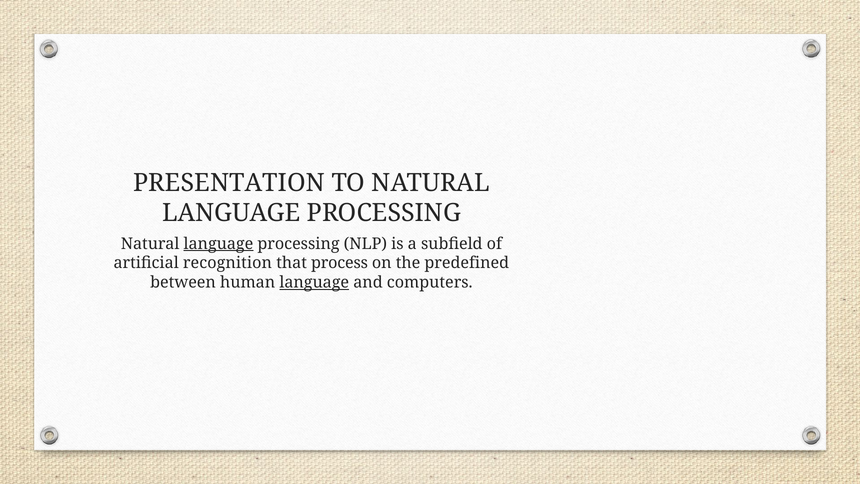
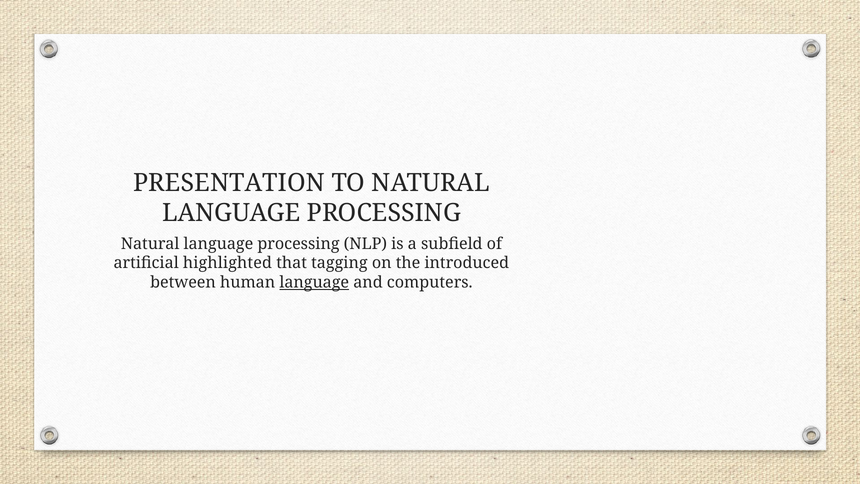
language underline: present -> none (218, 244)
recognition: recognition -> highlighted (227, 263)
process: process -> tagging (339, 263)
predefined: predefined -> introduced (467, 263)
